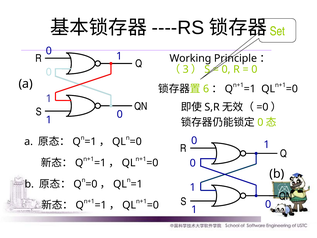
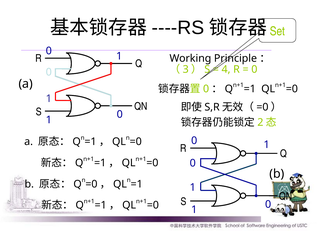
0: 0 -> 4 (226, 69)
6: 6 -> 0 (206, 89)
0: 0 -> 2 (260, 122)
